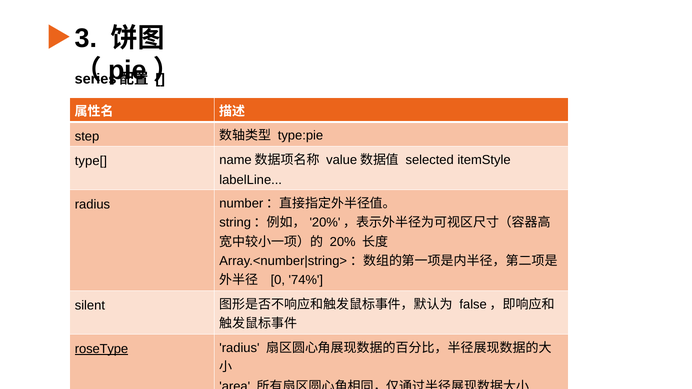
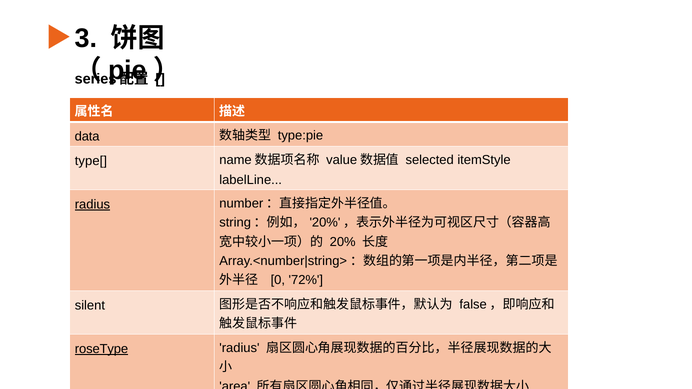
step: step -> data (87, 137)
radius underline: none -> present (92, 205)
74%: 74% -> 72% (306, 280)
